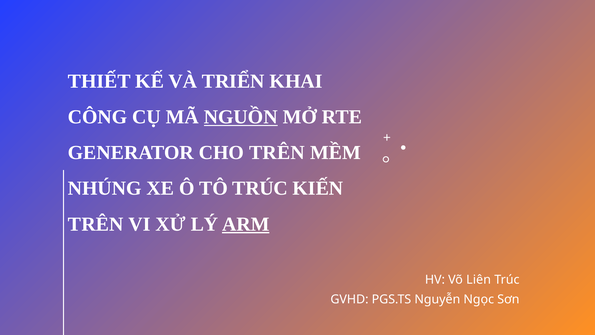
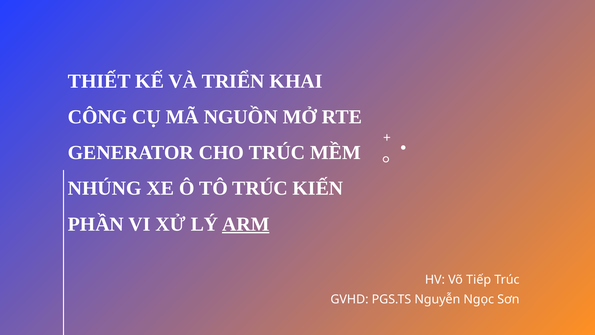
NGUỒN underline: present -> none (241, 117)
CHO TRÊN: TRÊN -> TRÚC (277, 153)
TRÊN: TRÊN -> PHẦN (96, 224)
Liên: Liên -> Tiếp (479, 280)
